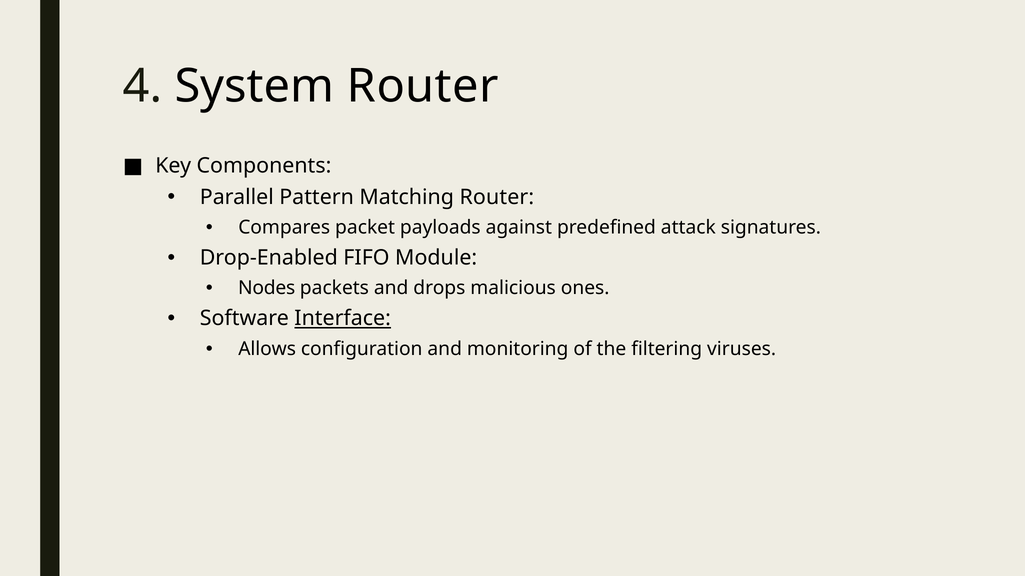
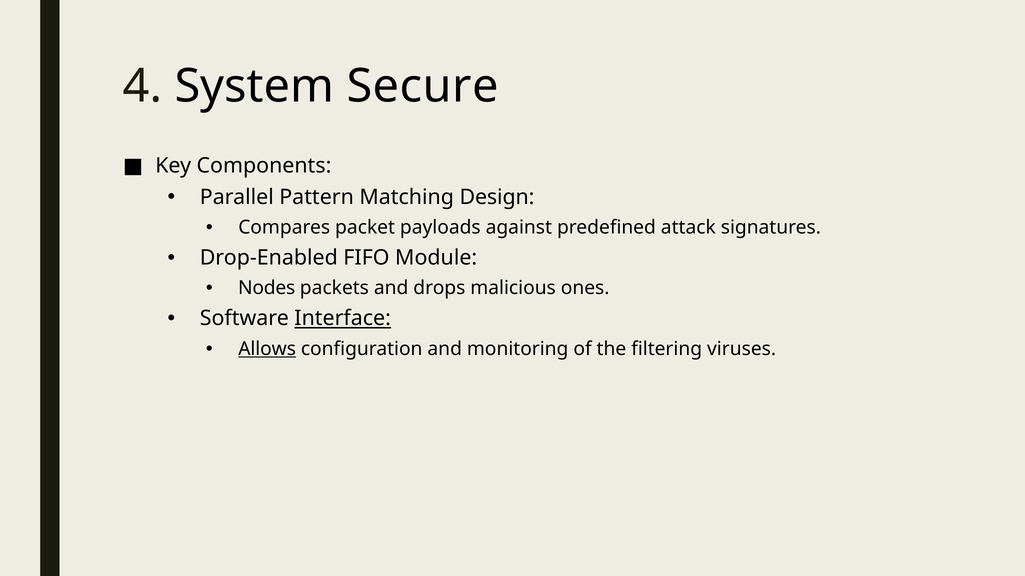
System Router: Router -> Secure (423, 86)
Matching Router: Router -> Design (497, 197)
Allows underline: none -> present (267, 349)
